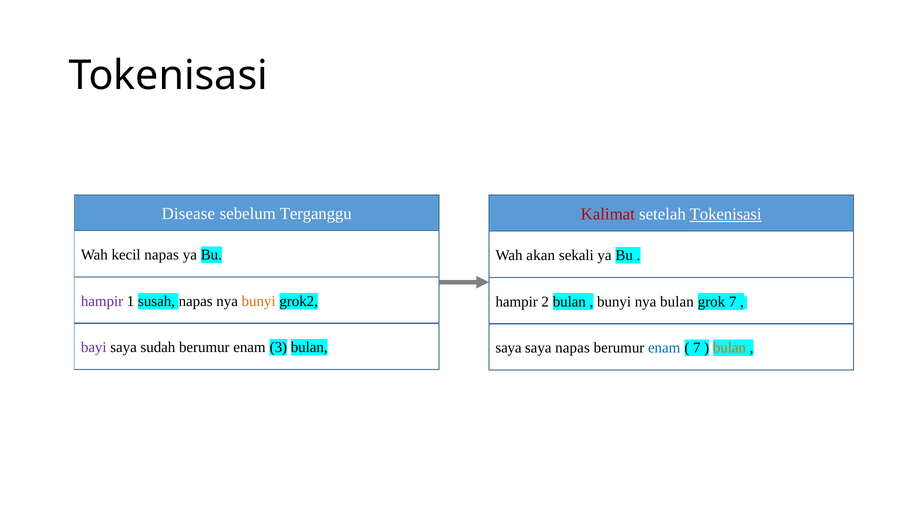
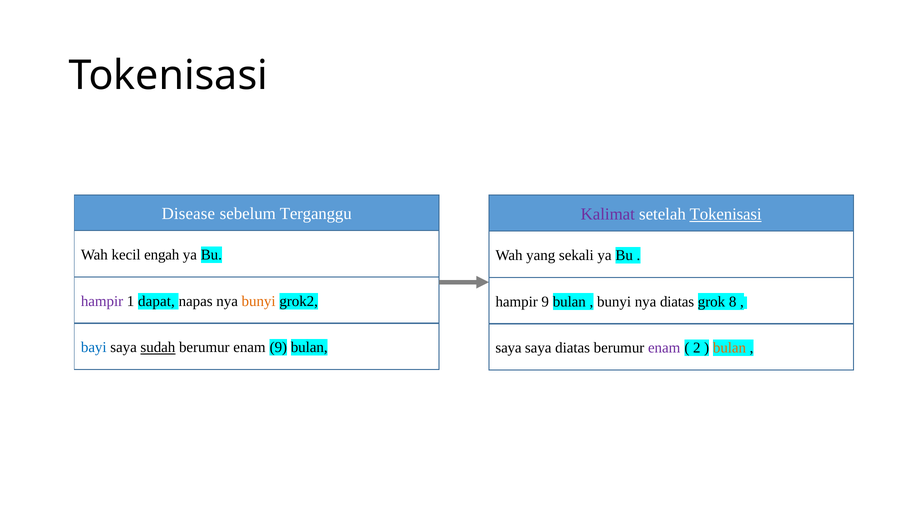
Kalimat colour: red -> purple (608, 214)
kecil napas: napas -> engah (162, 255)
akan: akan -> yang (541, 255)
susah: susah -> dapat (156, 301)
hampir 2: 2 -> 9 (545, 301)
nya bulan: bulan -> diatas (677, 301)
grok 7: 7 -> 8 (733, 301)
bayi colour: purple -> blue (94, 347)
sudah underline: none -> present (158, 347)
enam 3: 3 -> 9 (278, 347)
saya napas: napas -> diatas (573, 348)
enam colour: blue -> purple (664, 348)
7: 7 -> 2 (697, 348)
